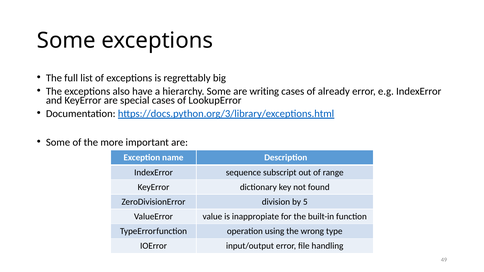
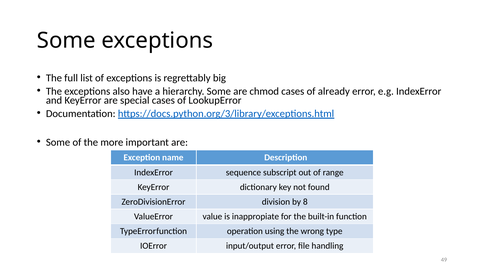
writing: writing -> chmod (264, 91)
5: 5 -> 8 (305, 202)
